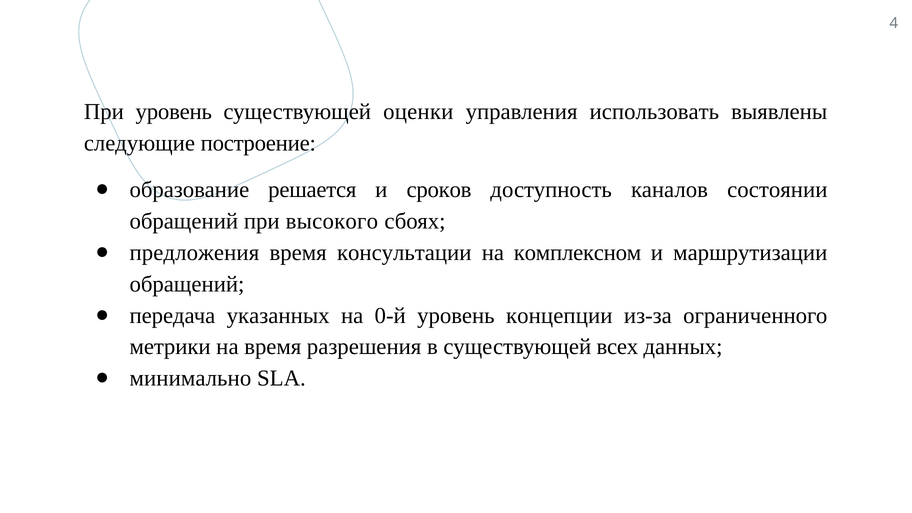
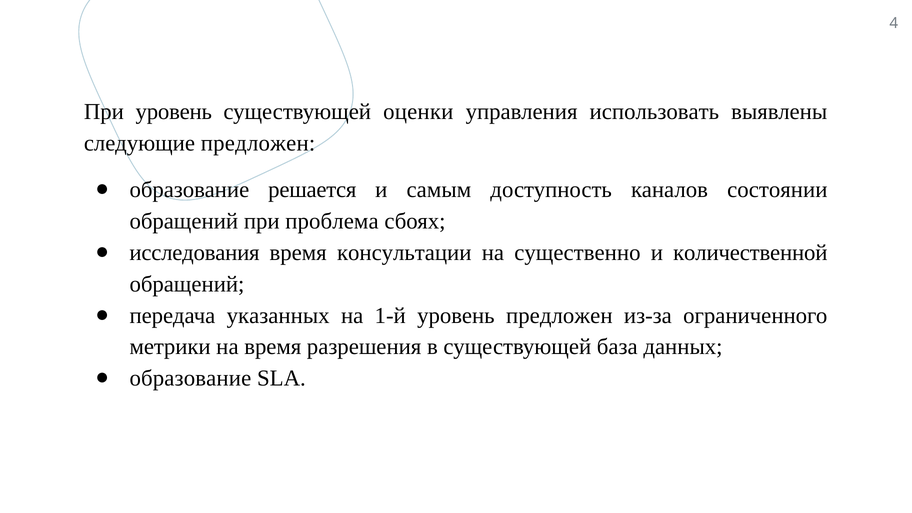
следующие построение: построение -> предложен (258, 143)
сроков: сроков -> самым (439, 190)
высокого: высокого -> проблема (332, 221)
предложения: предложения -> исследования (195, 253)
комплексном: комплексном -> существенно (577, 253)
маршрутизации: маршрутизации -> количественной (750, 253)
0-й: 0-й -> 1-й (390, 316)
уровень концепции: концепции -> предложен (559, 316)
всех: всех -> база (617, 347)
минимально: минимально -> образование (190, 378)
